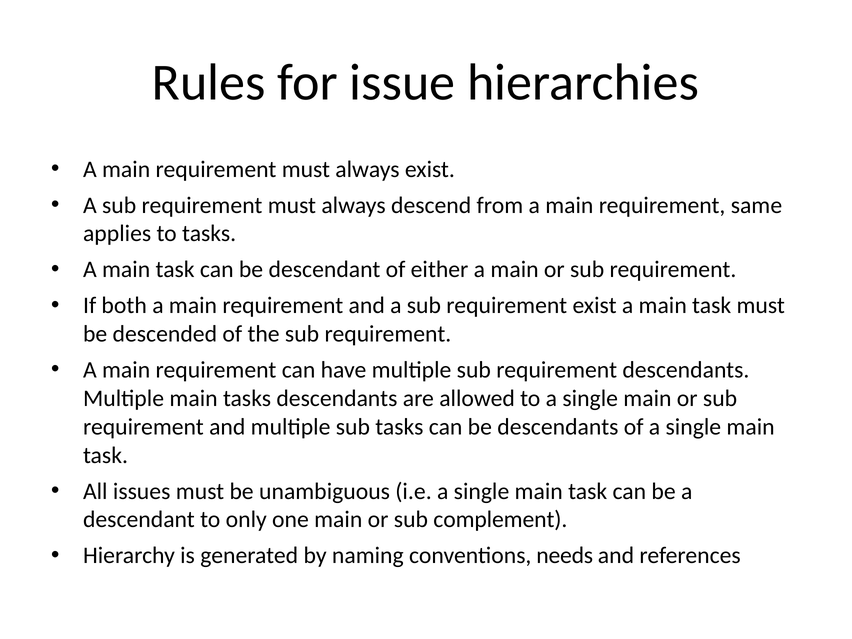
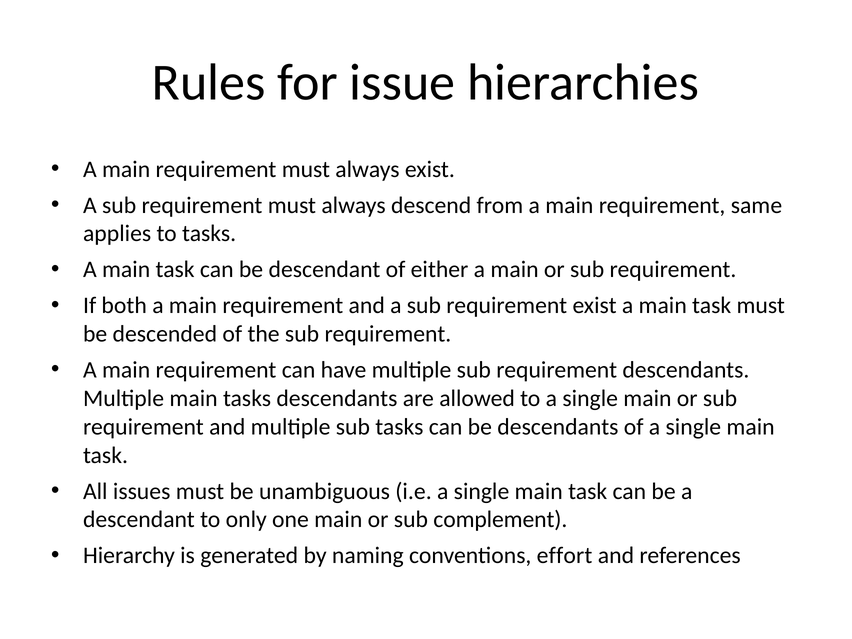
needs: needs -> effort (565, 556)
